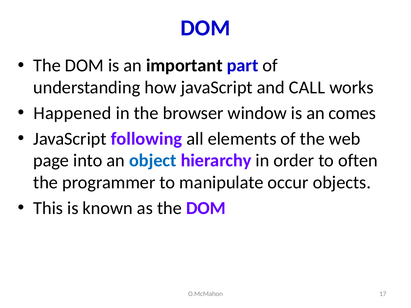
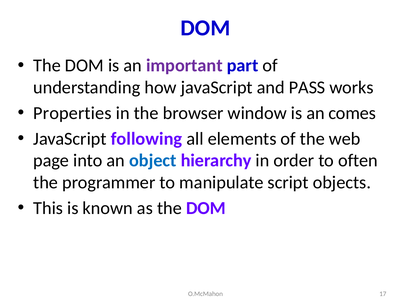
important colour: black -> purple (184, 66)
CALL: CALL -> PASS (307, 88)
Happened: Happened -> Properties (72, 113)
occur: occur -> script (288, 183)
